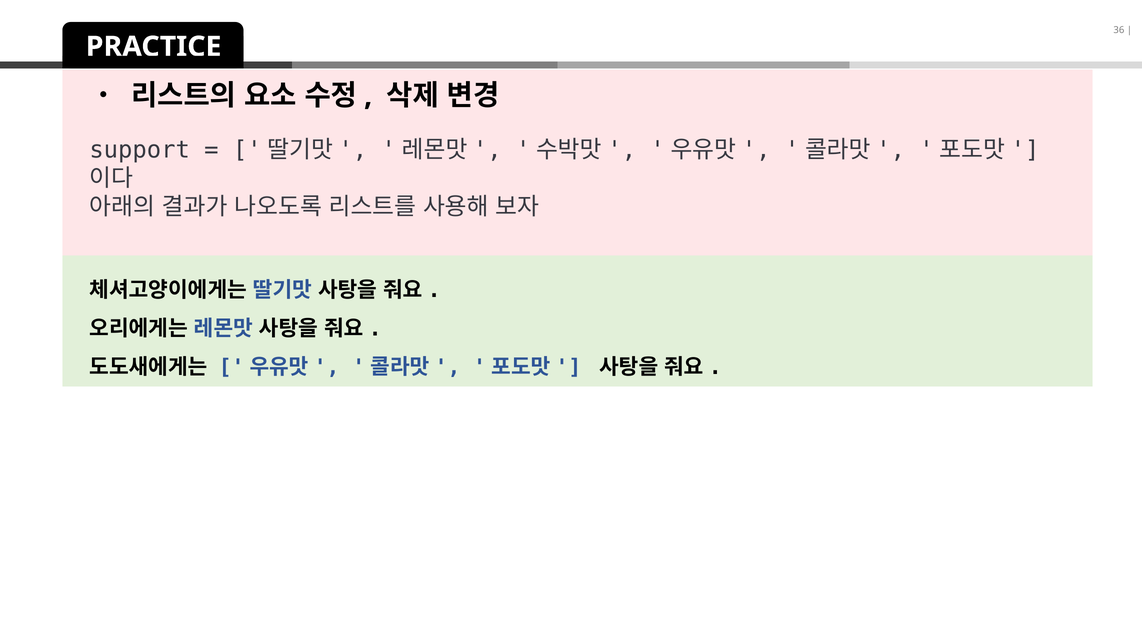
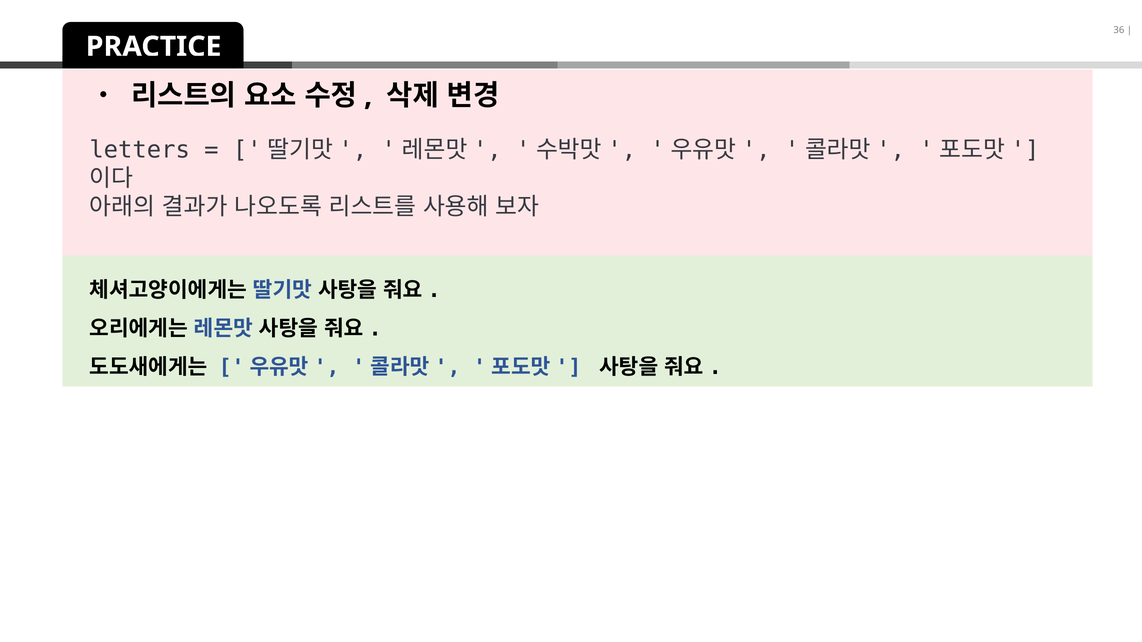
support: support -> letters (140, 150)
